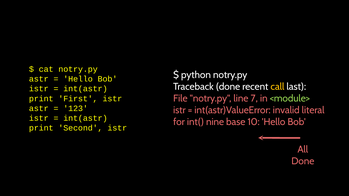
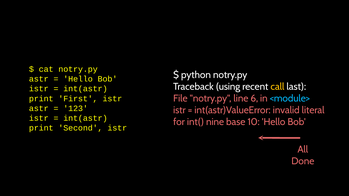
Traceback done: done -> using (228, 87)
7: 7 -> 6 (254, 99)
<module> colour: light green -> light blue (290, 99)
